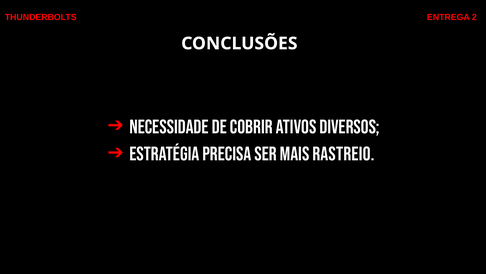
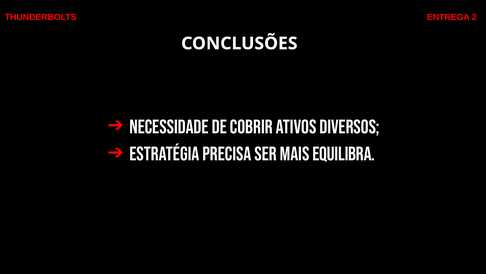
rastreio: rastreio -> equilibra (344, 154)
